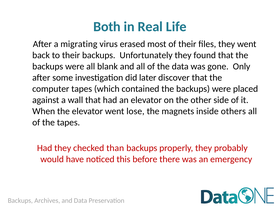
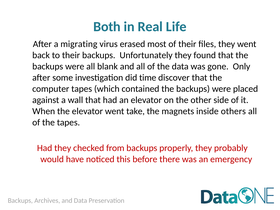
later: later -> time (148, 78)
lose: lose -> take (136, 111)
than: than -> from (115, 148)
